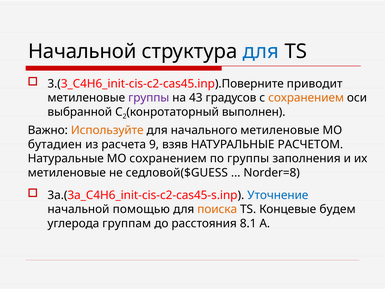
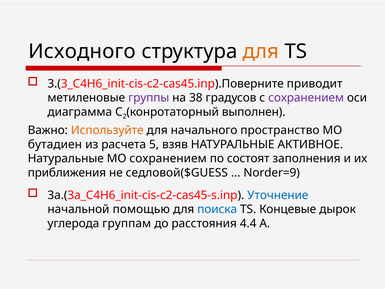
Начальной: Начальной -> Исходного (82, 51)
для colour: blue -> orange (261, 51)
43: 43 -> 38 (196, 98)
сохранением colour: orange -> purple (306, 98)
выбранной: выбранной -> диаграмма (80, 112)
начального метиленовые: метиленовые -> пространство (280, 130)
9: 9 -> 5 (154, 144)
РАСЧЕТОМ: РАСЧЕТОМ -> АКТИВНОЕ (310, 144)
по группы: группы -> состоят (248, 158)
метиленовые: метиленовые -> приближения (67, 173)
Norder=8: Norder=8 -> Norder=9 (272, 173)
поиска colour: orange -> blue (217, 209)
будем: будем -> дырок (338, 209)
8.1: 8.1 -> 4.4 (248, 223)
